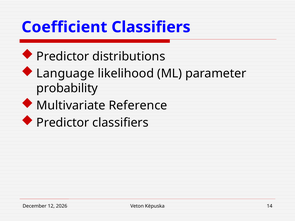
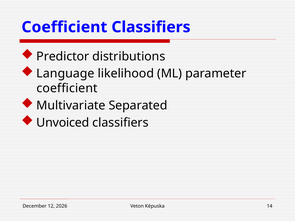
probability: probability -> coefficient (67, 88)
Reference: Reference -> Separated (138, 106)
Predictor: Predictor -> Unvoiced (63, 123)
